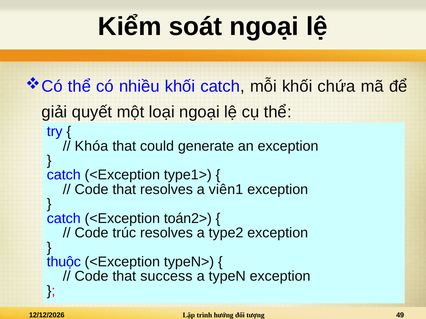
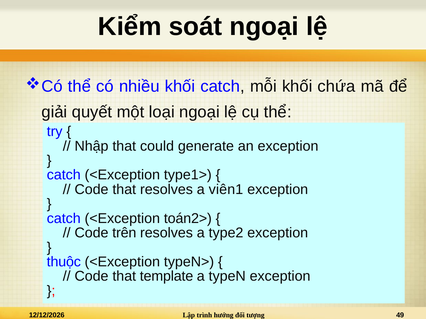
Khóa: Khóa -> Nhập (92, 146)
trúc: trúc -> trên (124, 233)
success: success -> template (167, 277)
